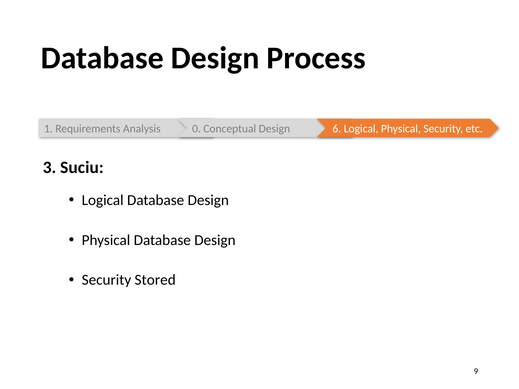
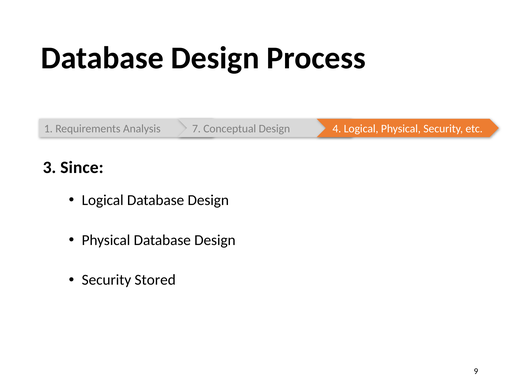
0: 0 -> 7 (196, 129)
6: 6 -> 4 (337, 129)
Suciu: Suciu -> Since (82, 168)
